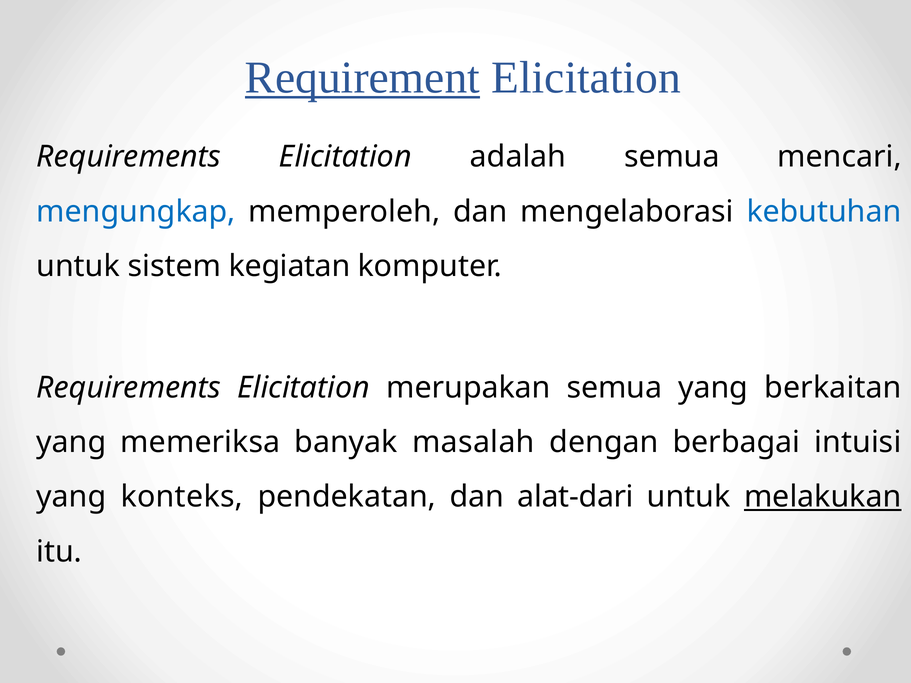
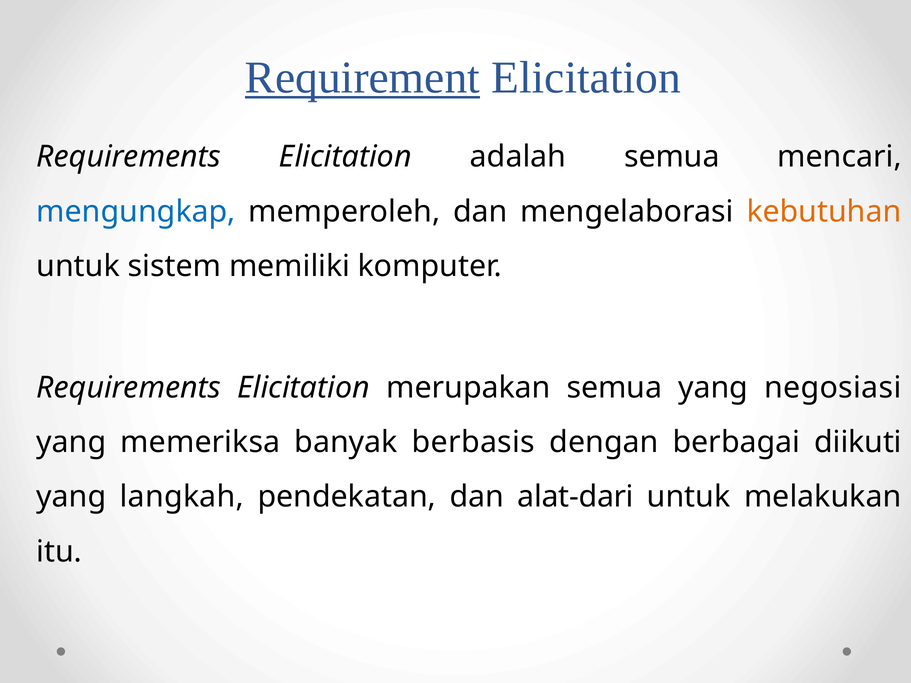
kebutuhan colour: blue -> orange (824, 212)
kegiatan: kegiatan -> memiliki (290, 266)
berkaitan: berkaitan -> negosiasi (833, 388)
masalah: masalah -> berbasis (473, 442)
intuisi: intuisi -> diikuti (858, 442)
konteks: konteks -> langkah (182, 497)
melakukan underline: present -> none (823, 497)
